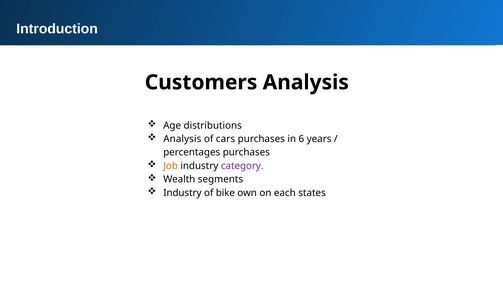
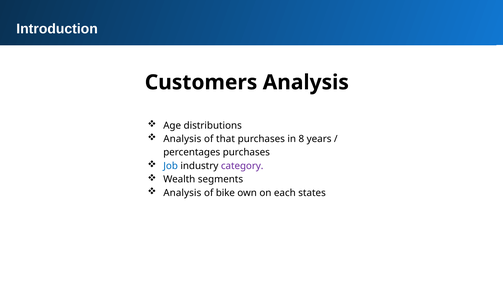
cars: cars -> that (226, 139)
6: 6 -> 8 (301, 139)
Job colour: orange -> blue (171, 166)
Industry: Industry -> Analysis (182, 193)
